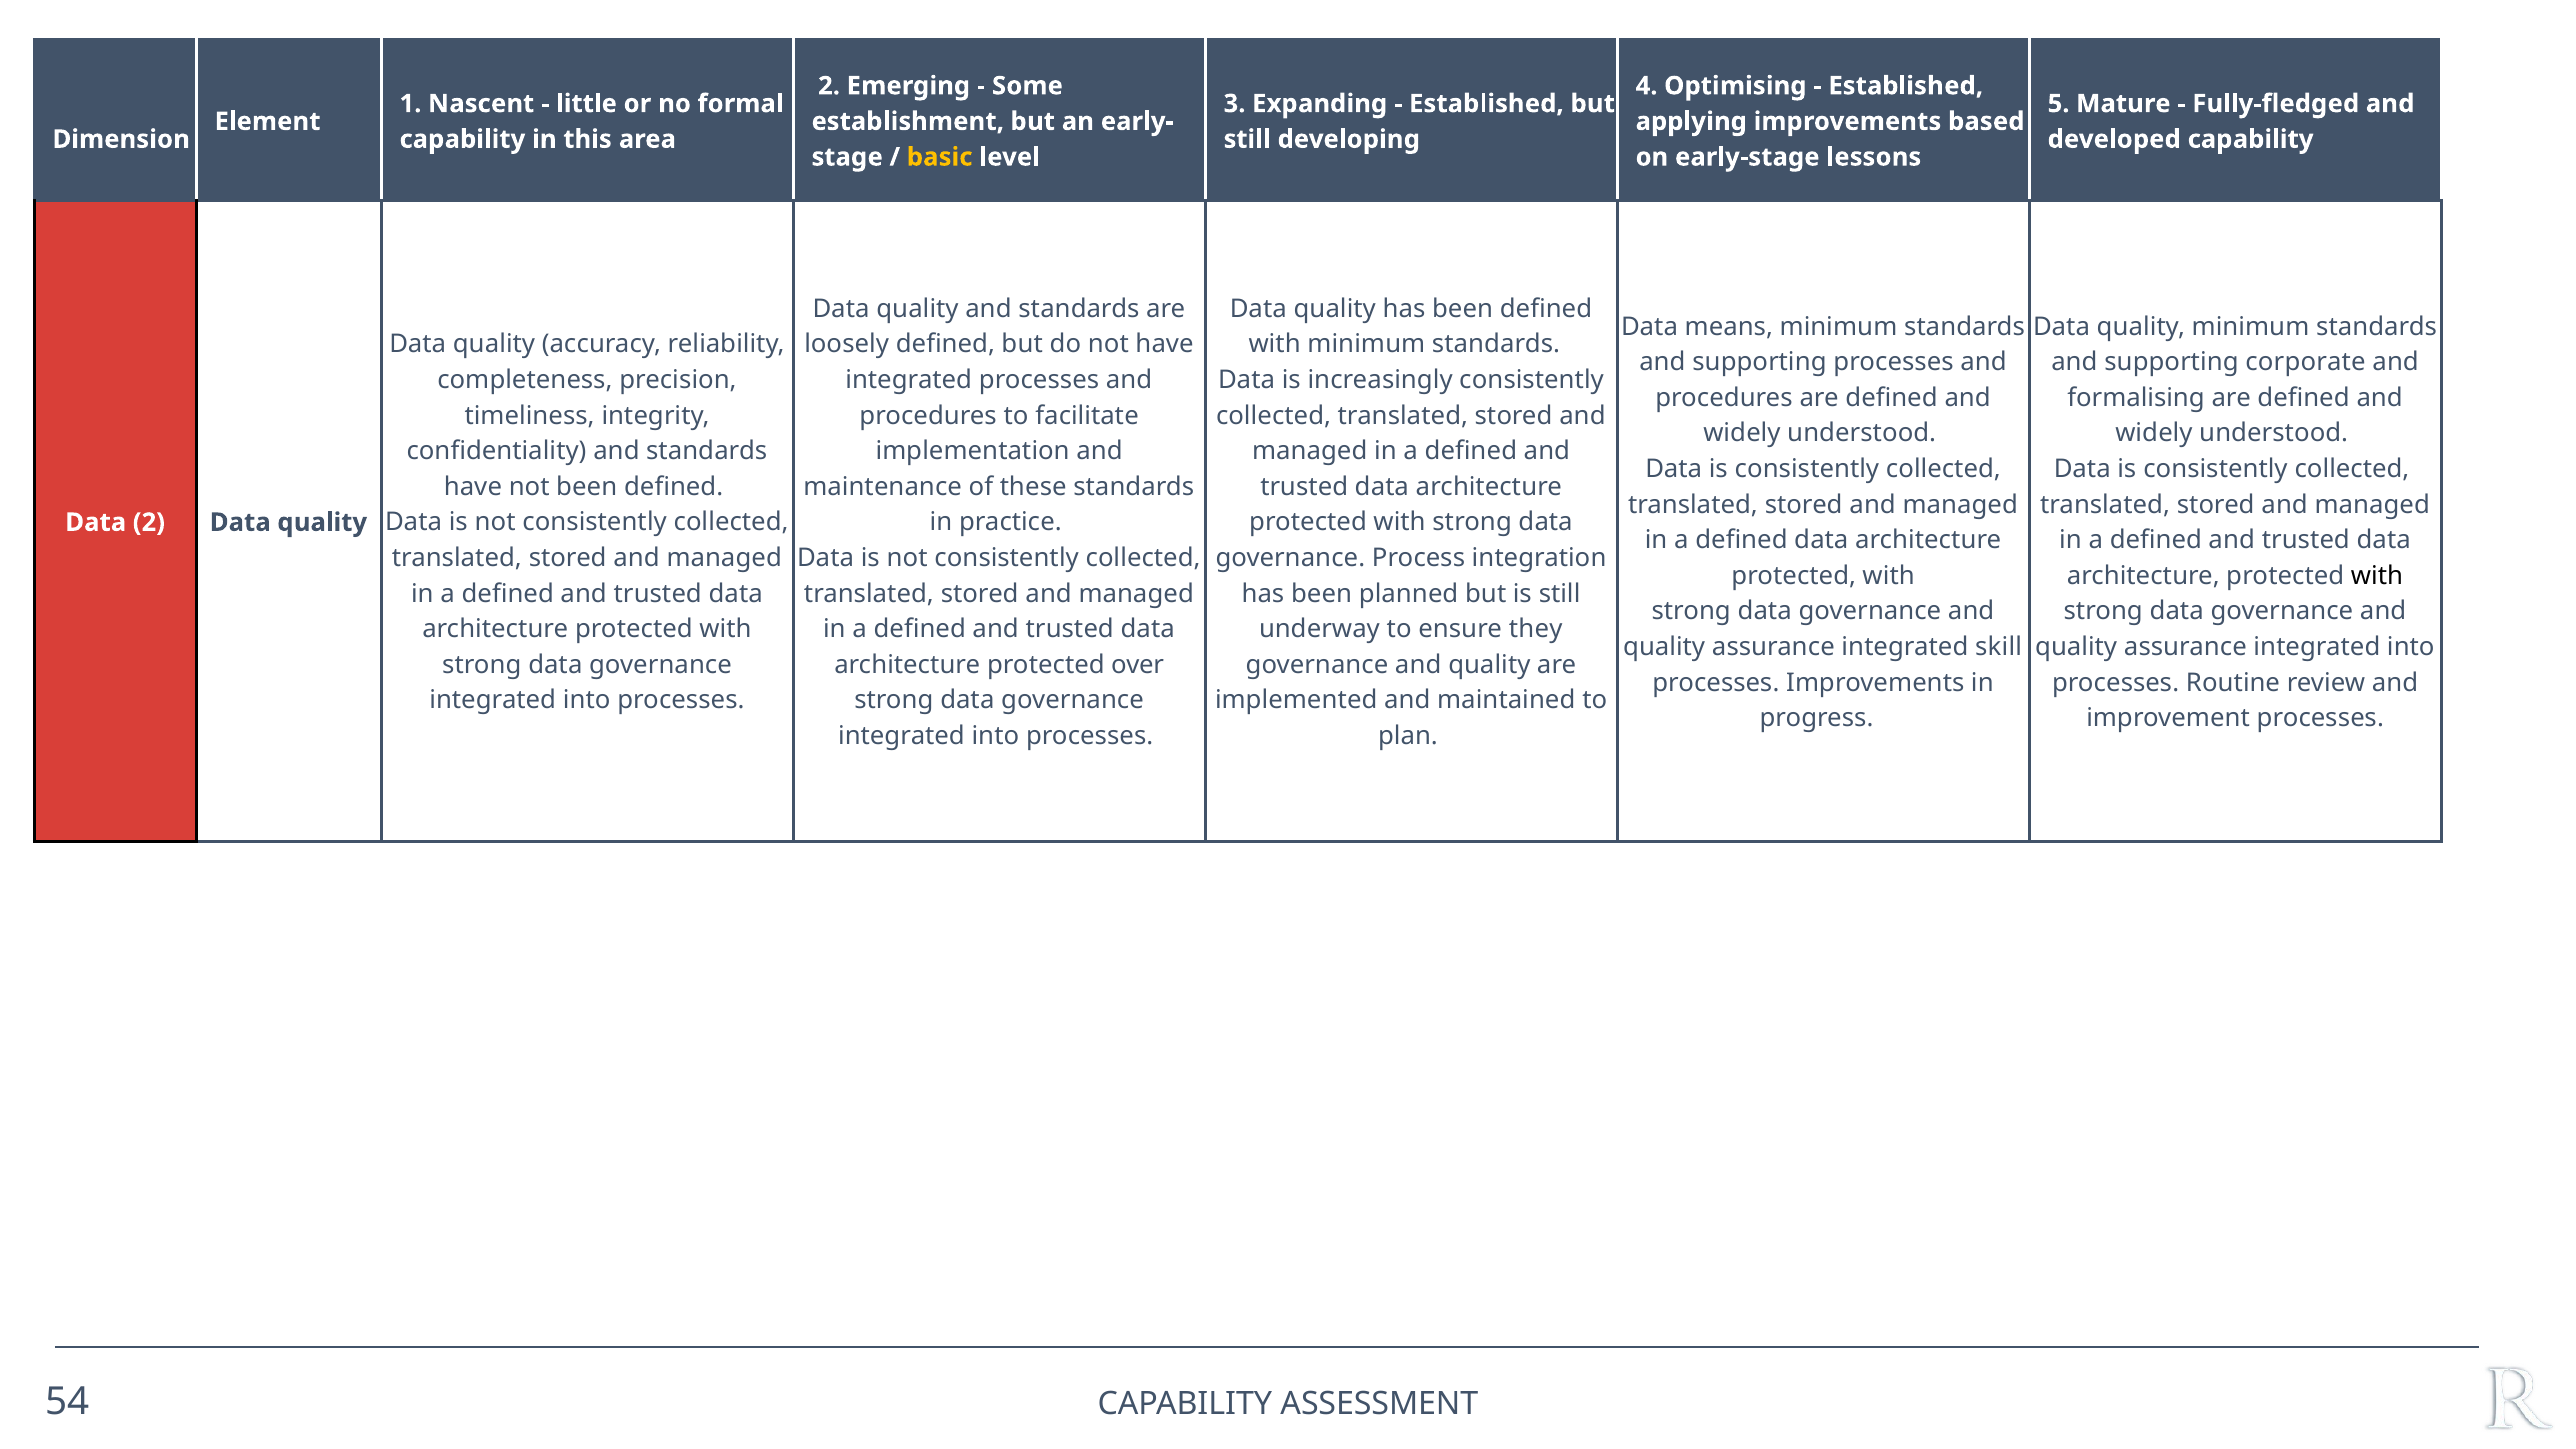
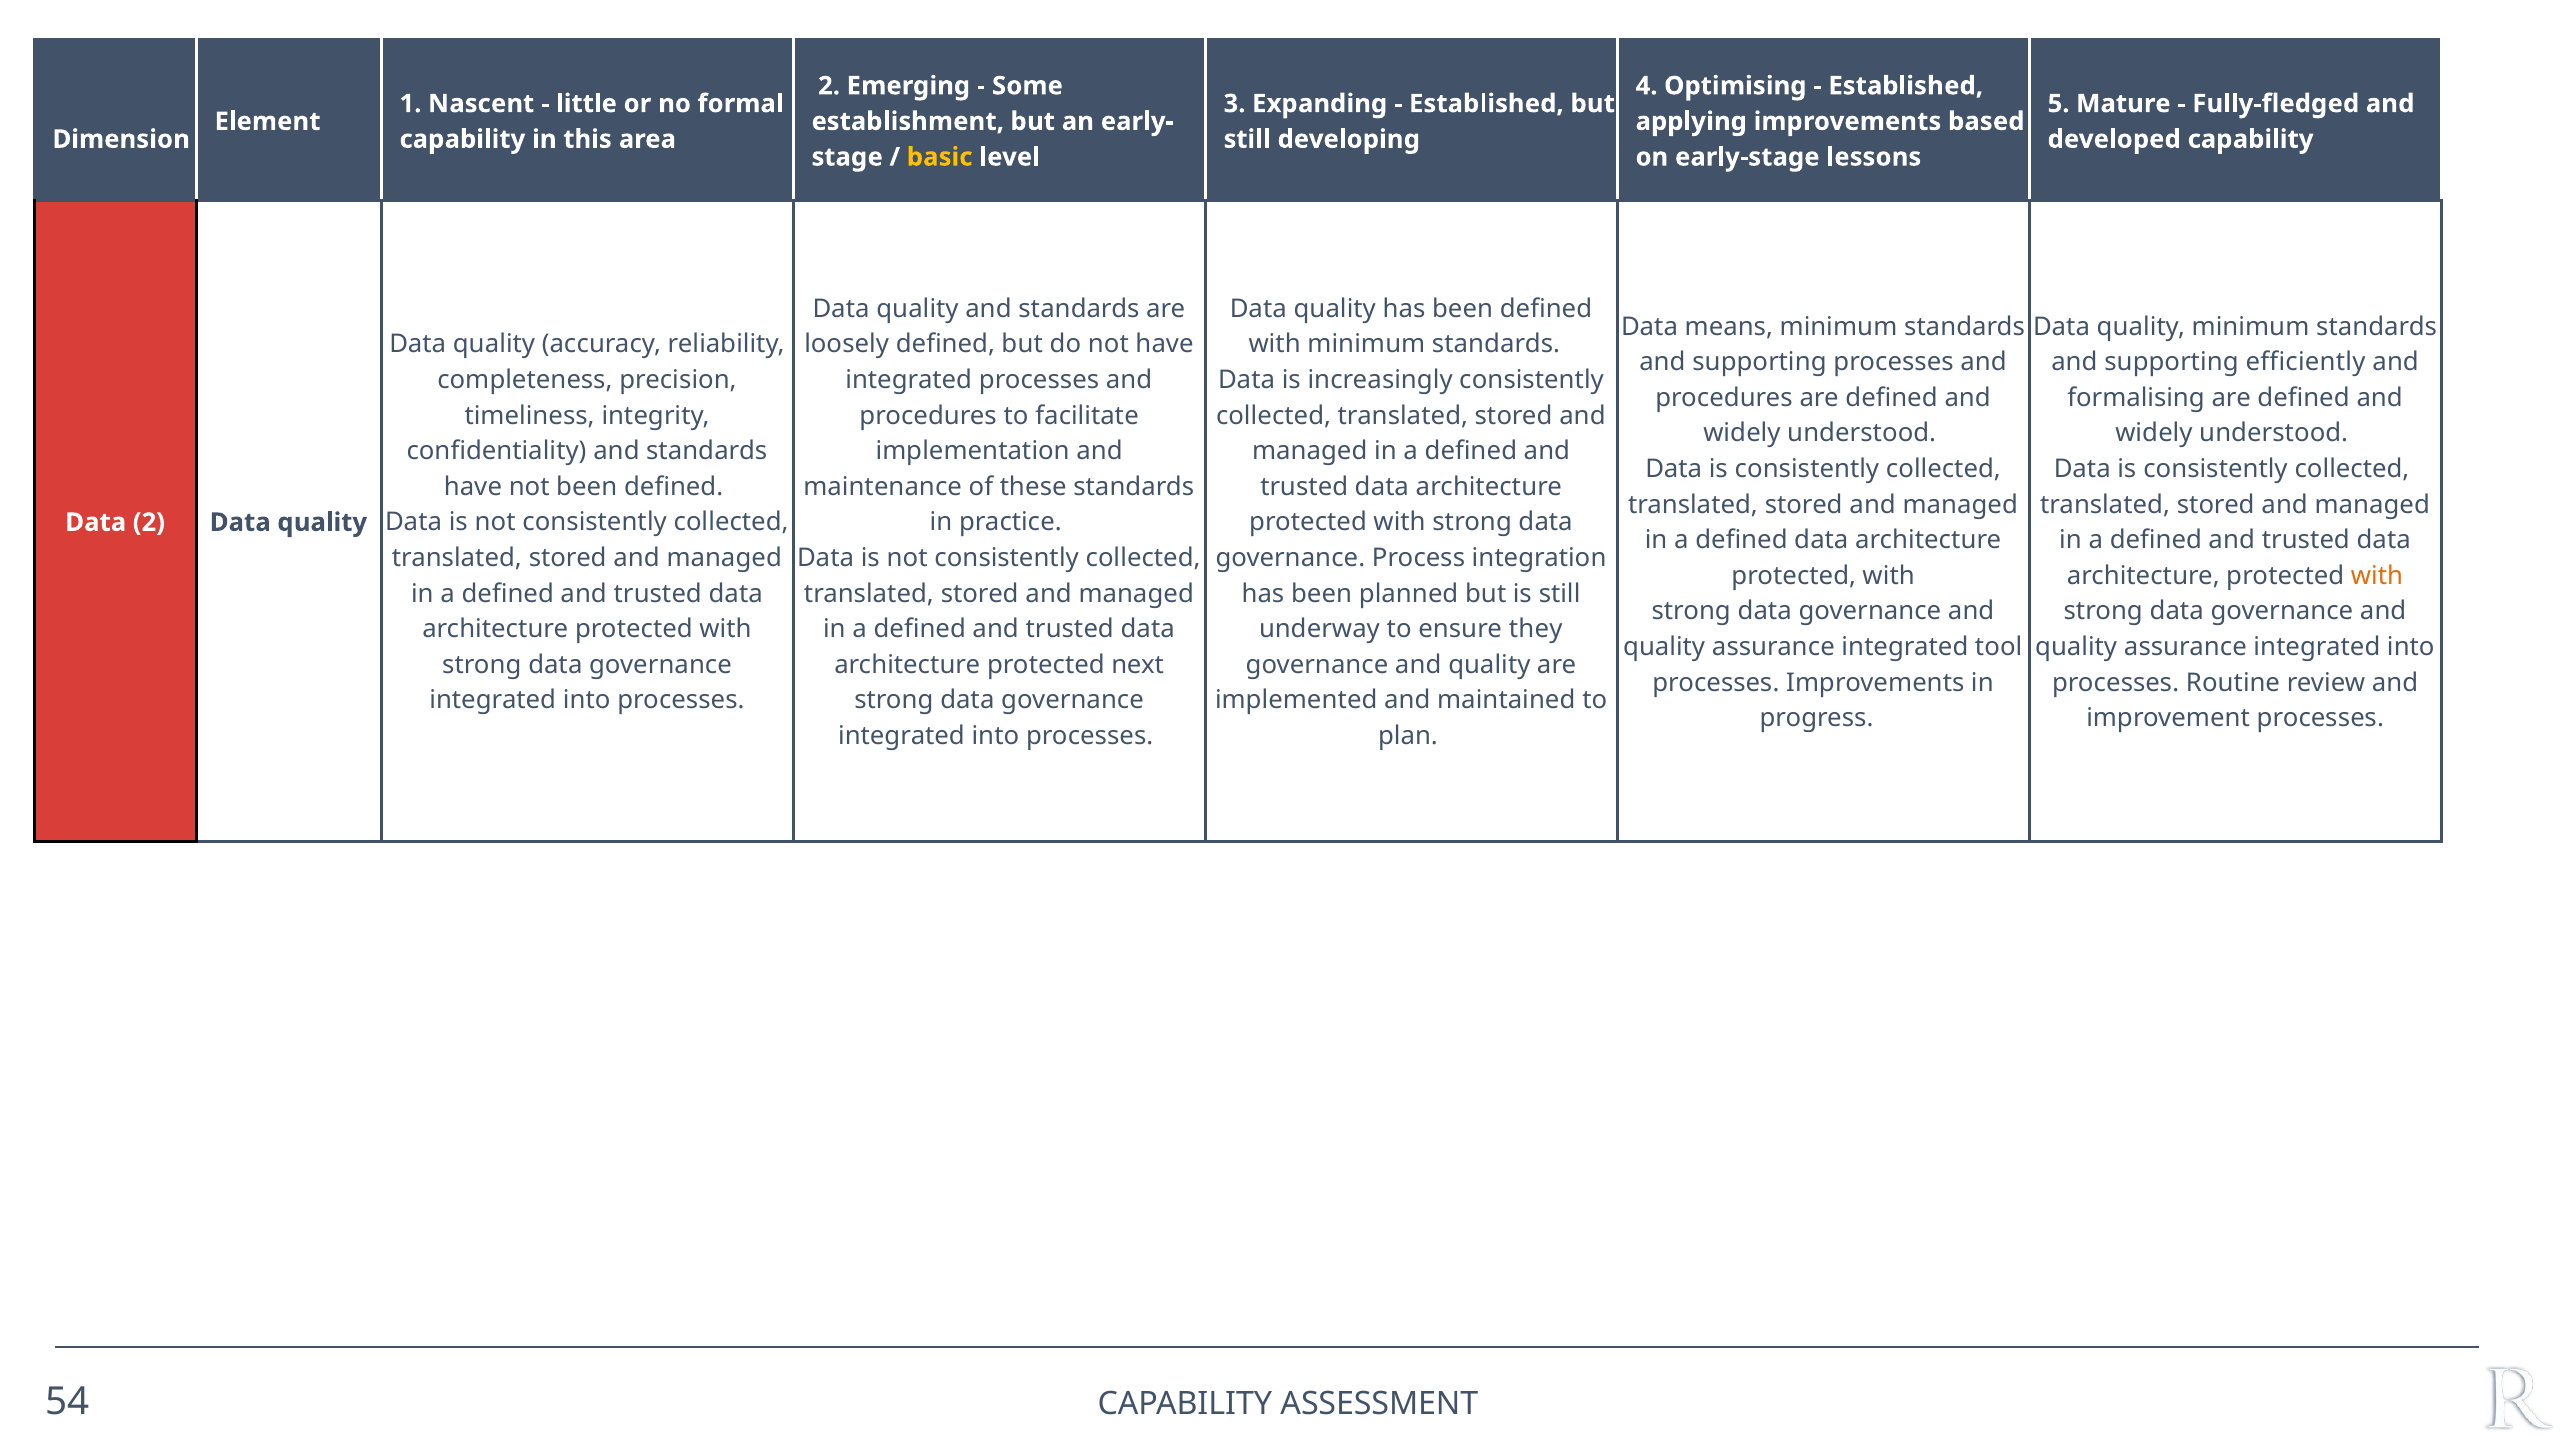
corporate: corporate -> efficiently (2306, 362)
with colour: black -> orange (2377, 576)
skill: skill -> tool (1999, 647)
over: over -> next (1138, 665)
